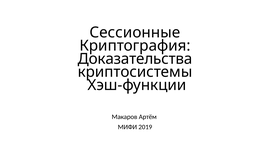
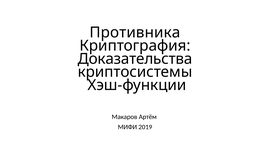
Сессионные: Сессионные -> Противника (135, 32)
